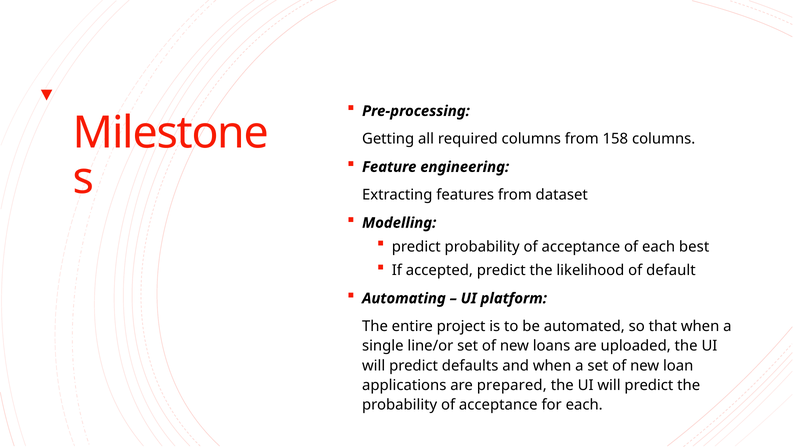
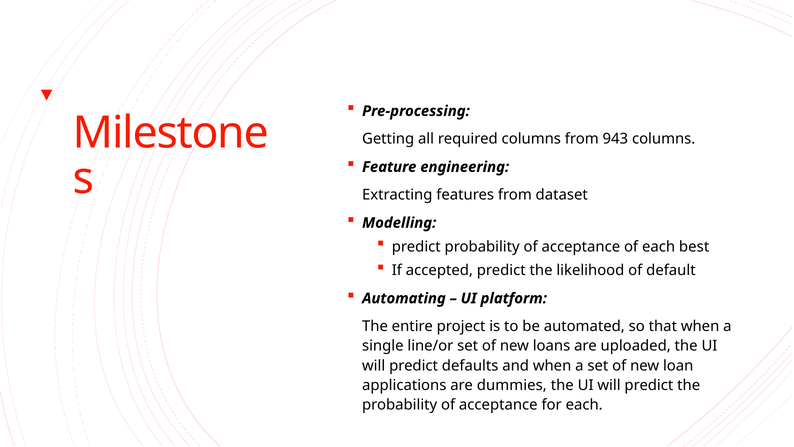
158: 158 -> 943 (615, 139)
prepared: prepared -> dummies (512, 385)
